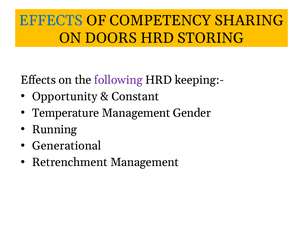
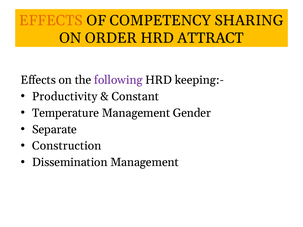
EFFECTS colour: blue -> orange (51, 20)
DOORS: DOORS -> ORDER (111, 38)
STORING: STORING -> ATTRACT (211, 38)
Opportunity: Opportunity -> Productivity (65, 97)
Running: Running -> Separate (55, 130)
Generational: Generational -> Construction (67, 146)
Retrenchment: Retrenchment -> Dissemination (70, 162)
